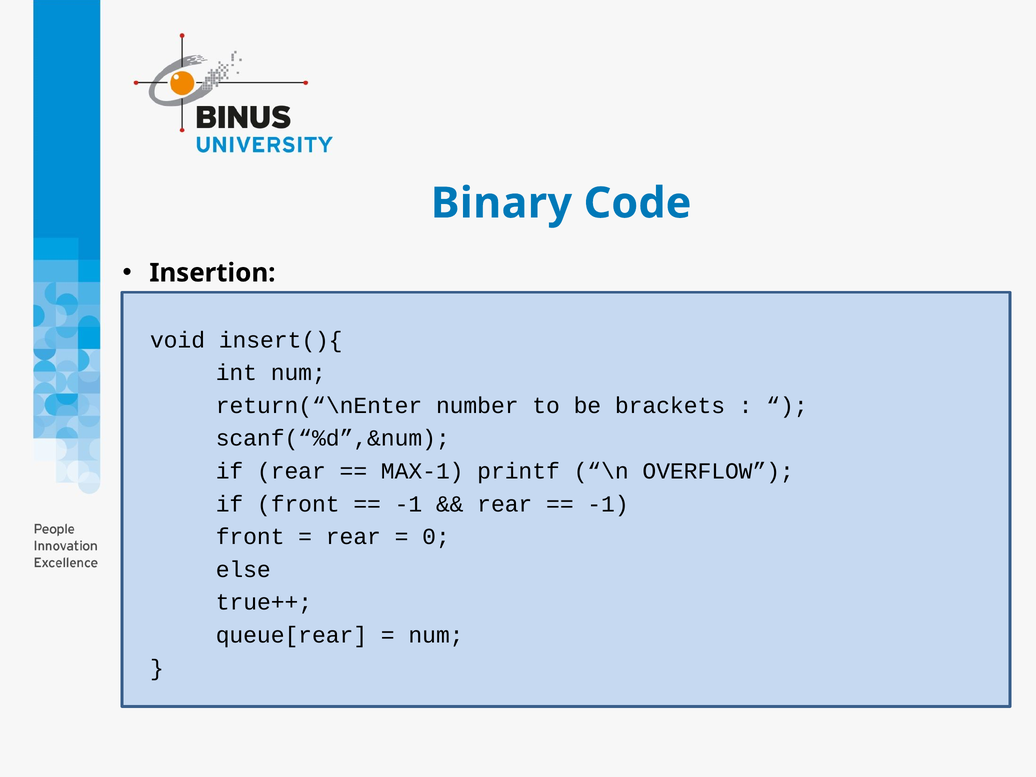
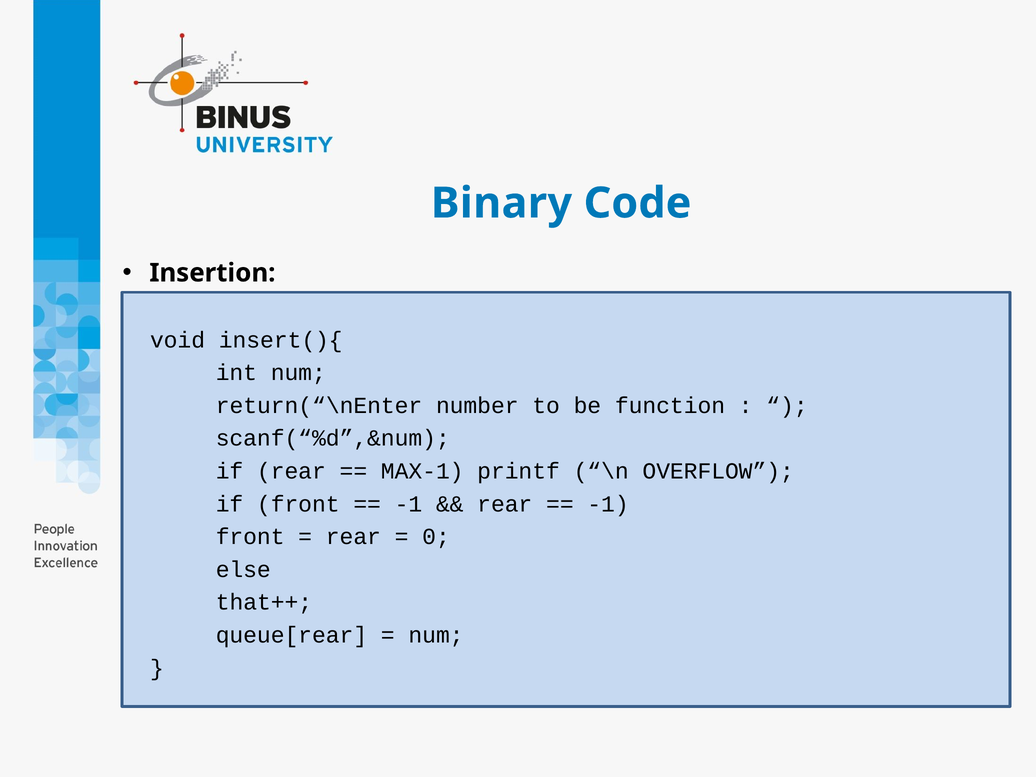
brackets: brackets -> function (670, 406)
true++: true++ -> that++ (264, 602)
